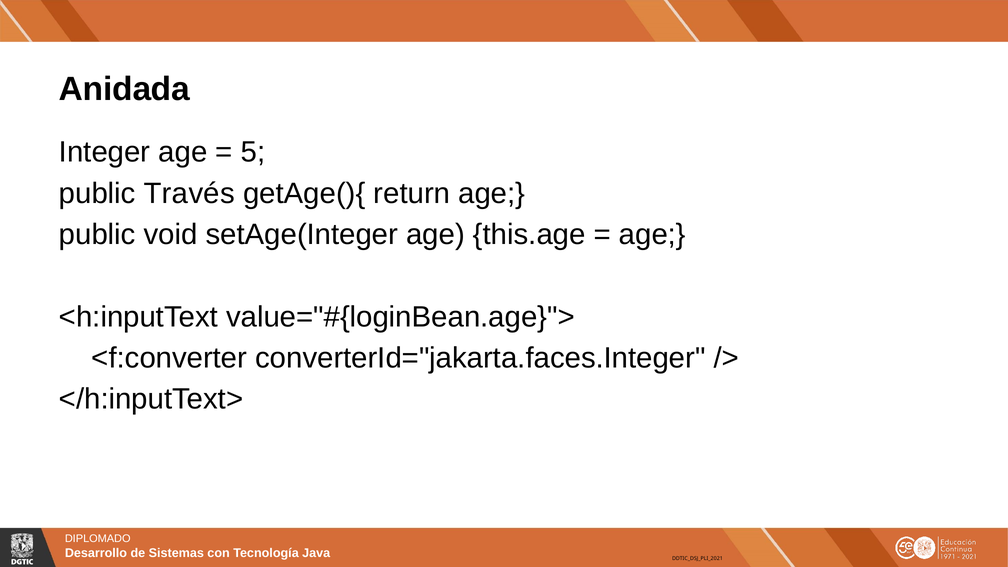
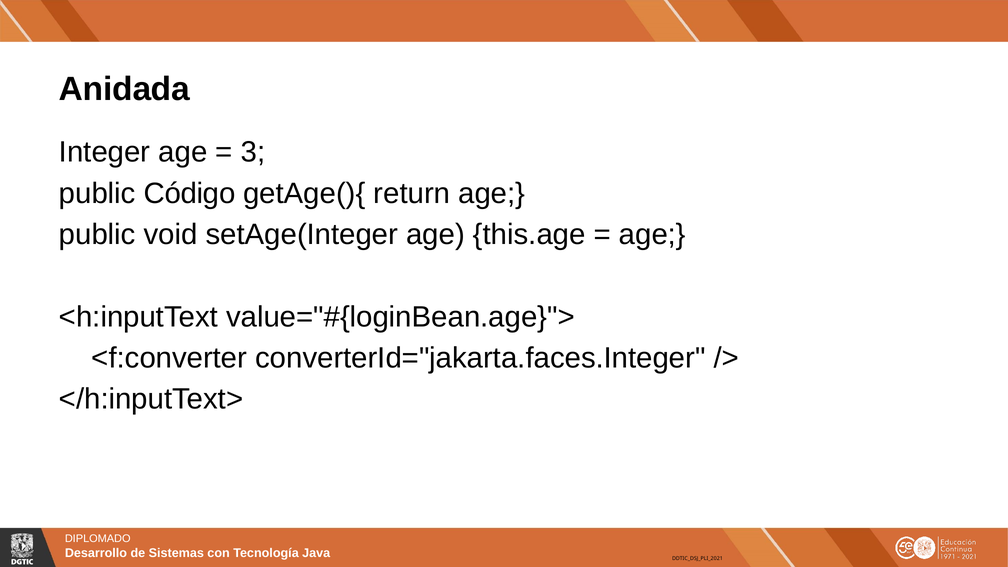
5: 5 -> 3 (253, 152)
Través: Través -> Código (190, 193)
